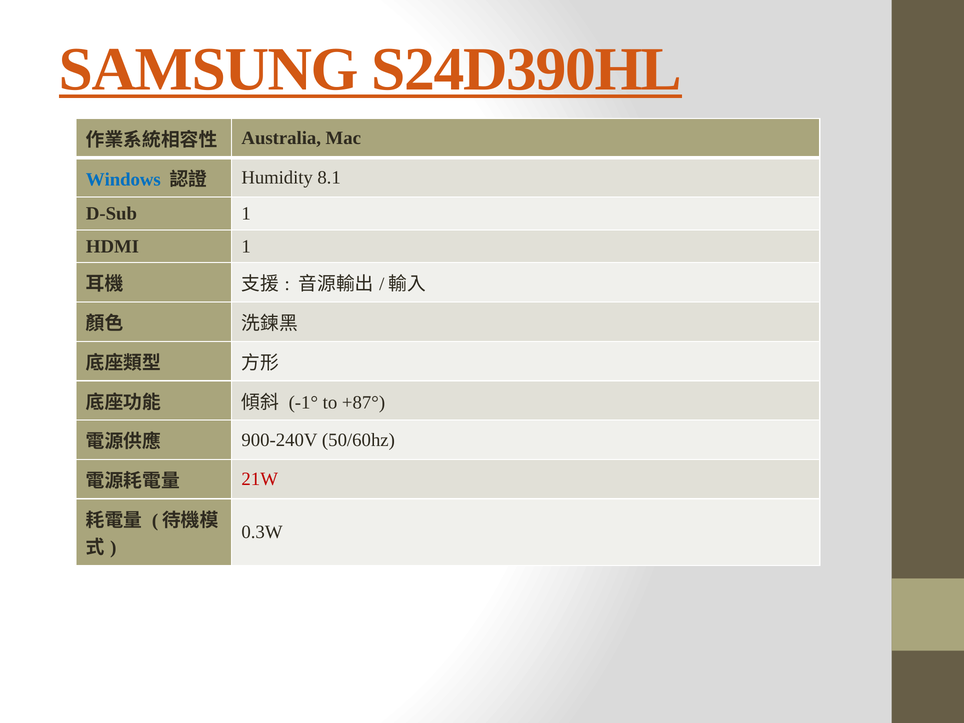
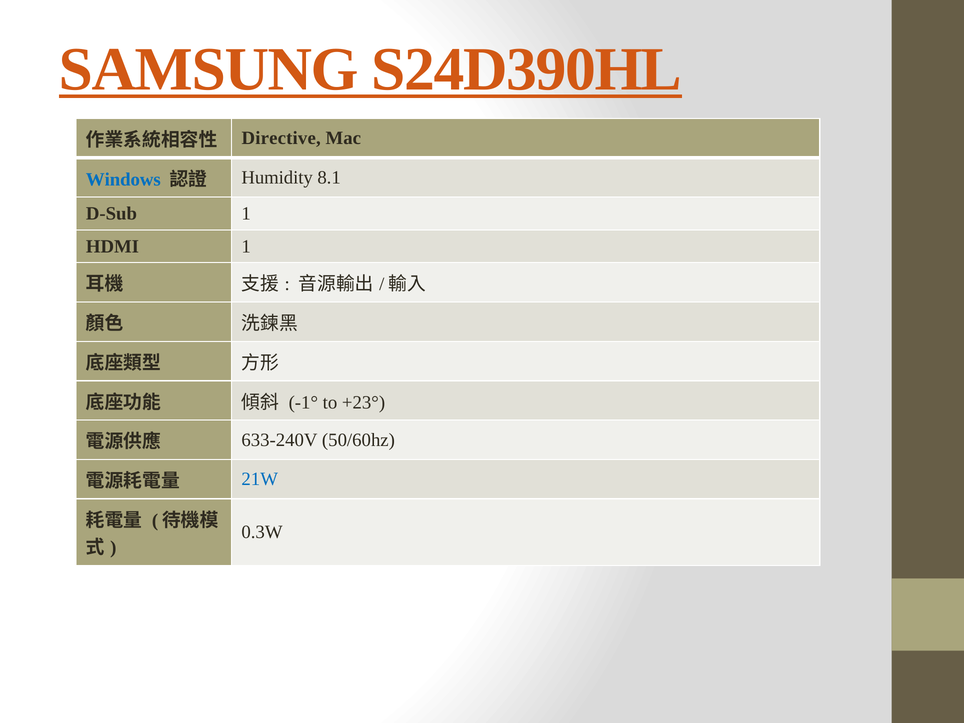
Australia: Australia -> Directive (281, 138)
+87°: +87° -> +23° (364, 402)
900-240V: 900-240V -> 633-240V (279, 440)
21W colour: red -> blue (260, 479)
